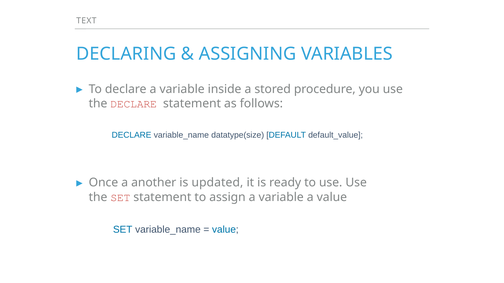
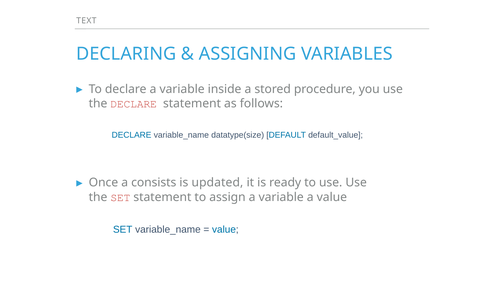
another: another -> consists (154, 183)
